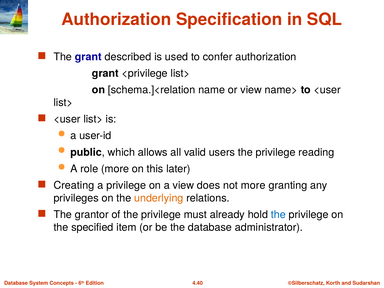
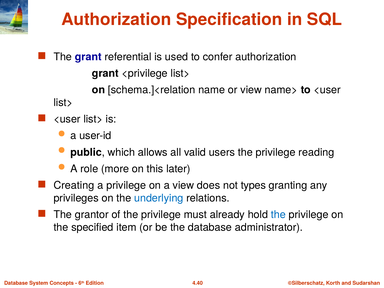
described: described -> referential (128, 57)
not more: more -> types (253, 185)
underlying colour: orange -> blue (159, 198)
